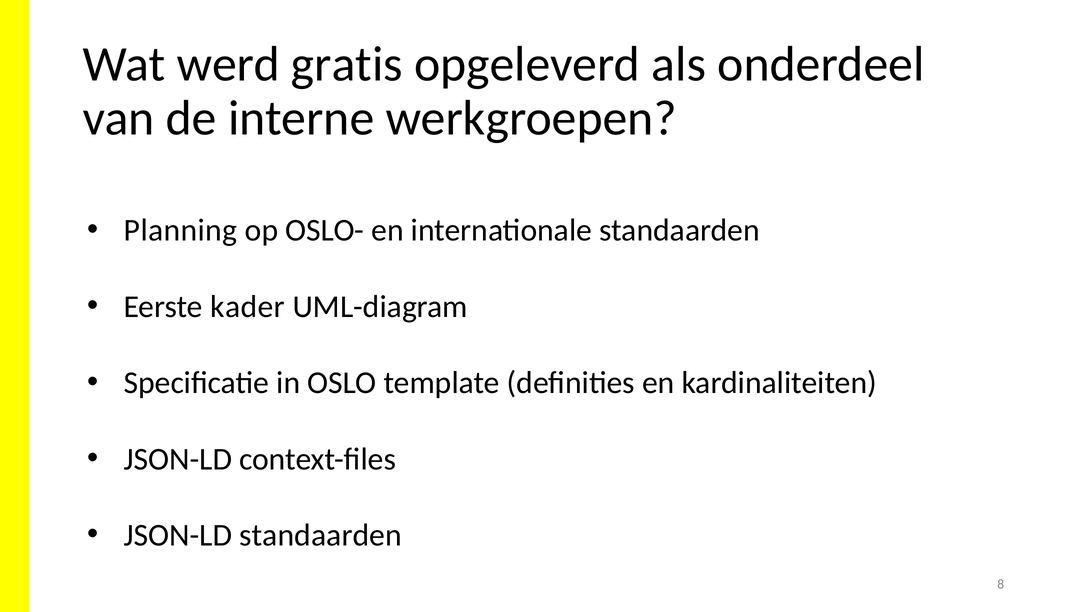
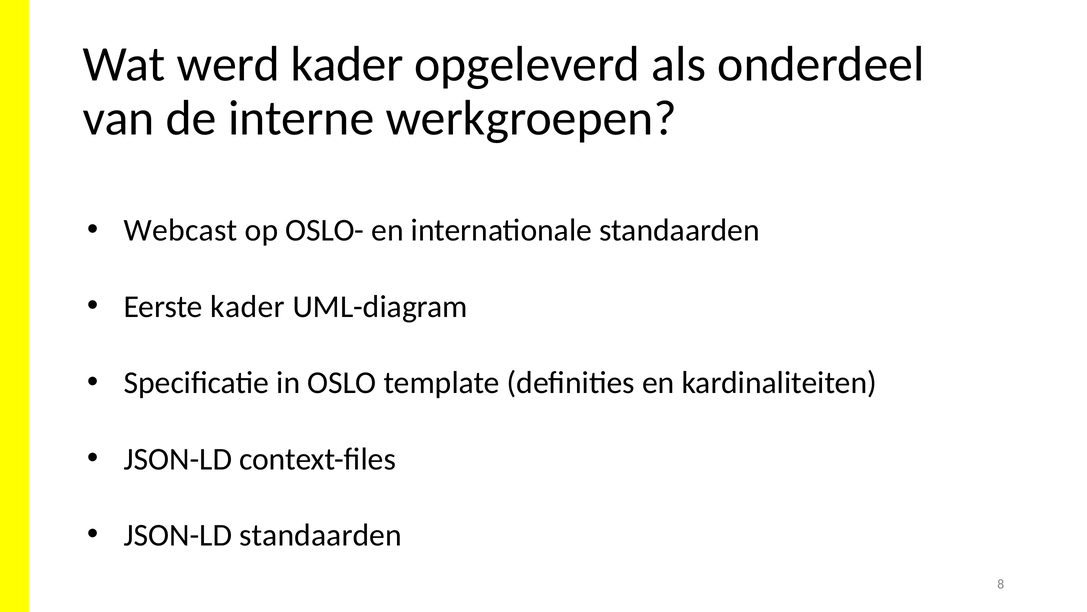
werd gratis: gratis -> kader (347, 64)
Planning: Planning -> Webcast (181, 230)
